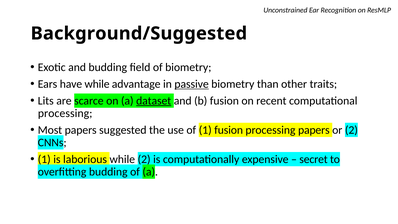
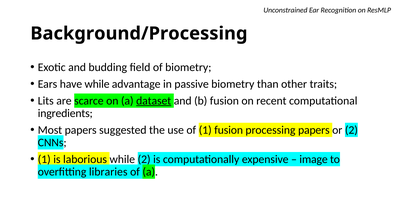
Background/Suggested: Background/Suggested -> Background/Processing (139, 33)
passive underline: present -> none (192, 84)
processing: processing -> ingredients (65, 113)
secret: secret -> image (314, 159)
overfitting budding: budding -> libraries (108, 172)
